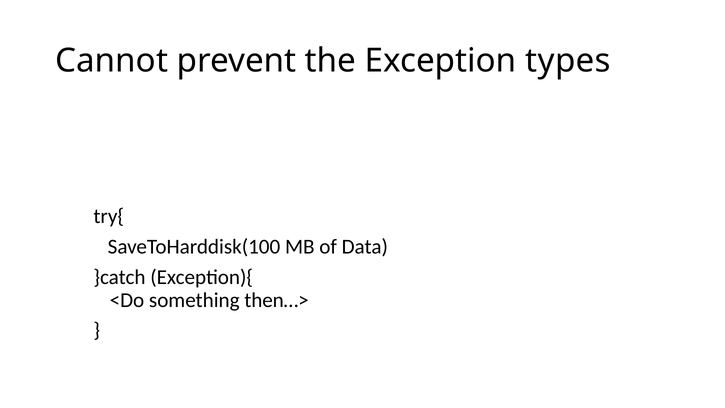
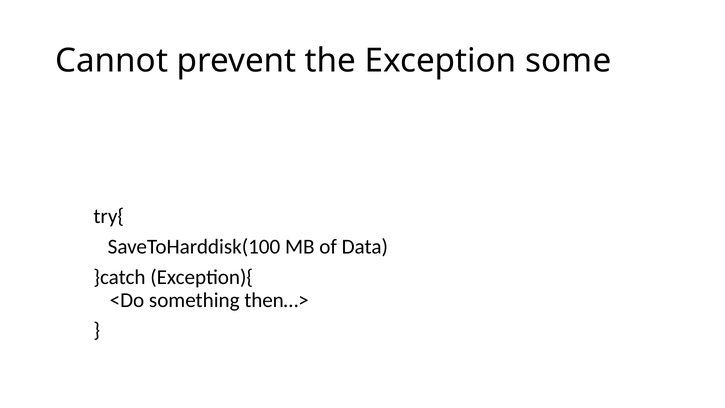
types: types -> some (568, 61)
